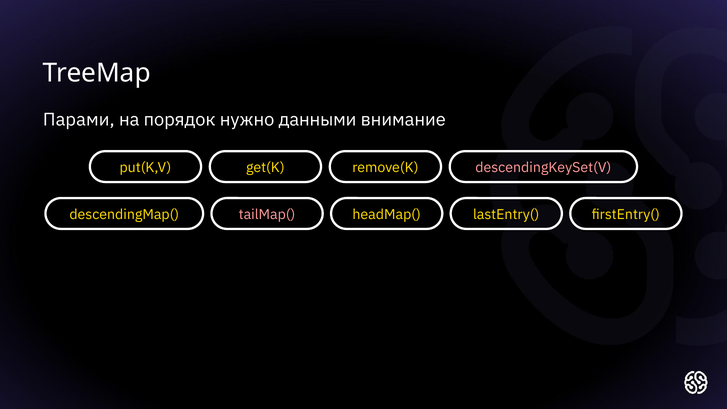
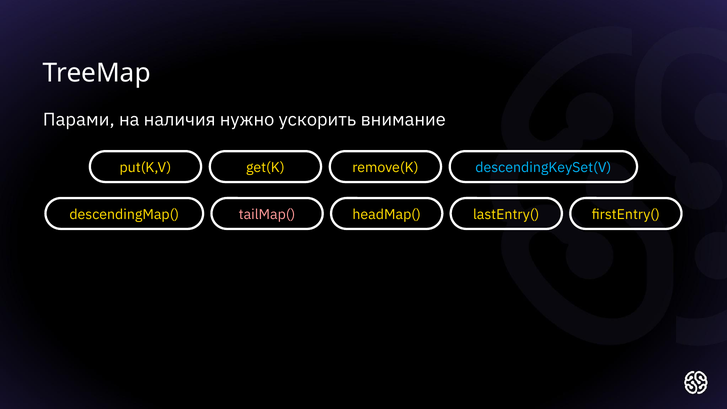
порядок: порядок -> наличия (180, 120)
данными: данными -> ускорить (317, 120)
descendingKeySet(V colour: pink -> light blue (543, 168)
